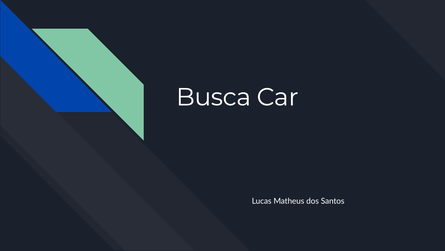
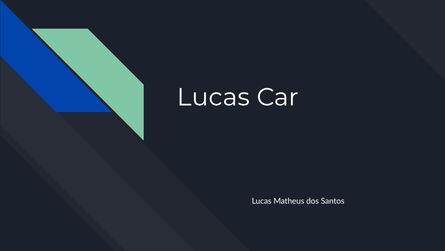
Busca: Busca -> Lucas (213, 97)
